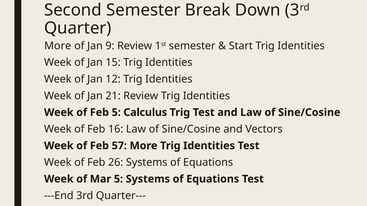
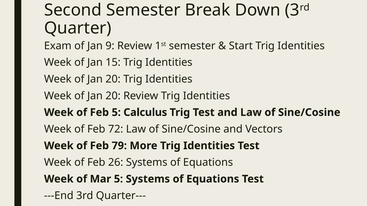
More: More -> Exam (58, 46)
12: 12 -> 20 (113, 79)
21: 21 -> 20 (113, 96)
16: 16 -> 72 (116, 129)
57: 57 -> 79 (119, 146)
